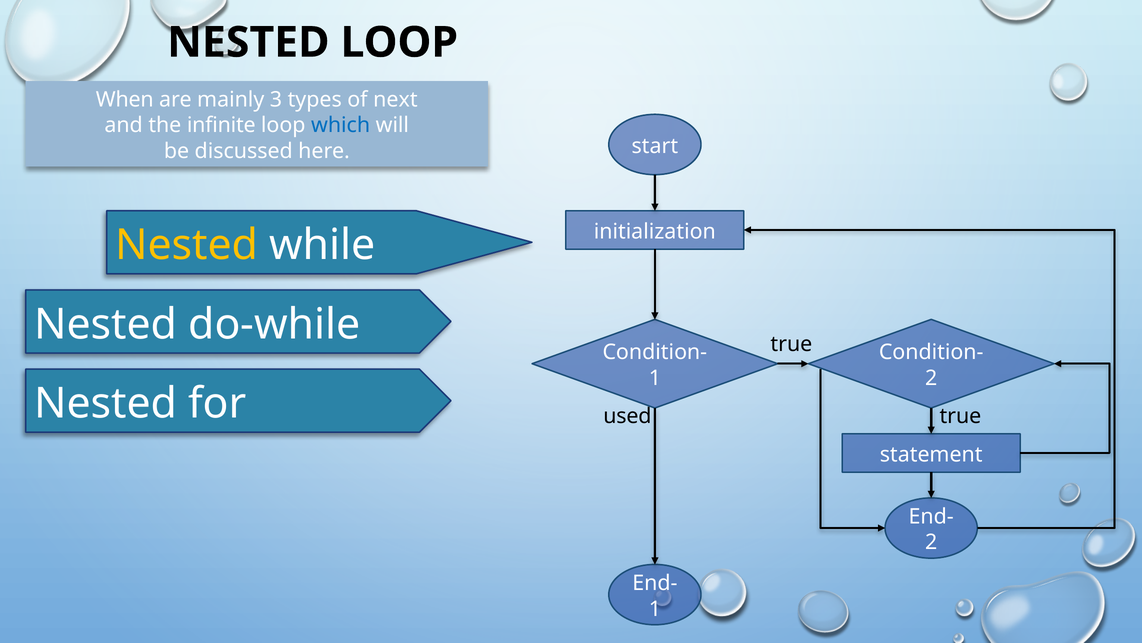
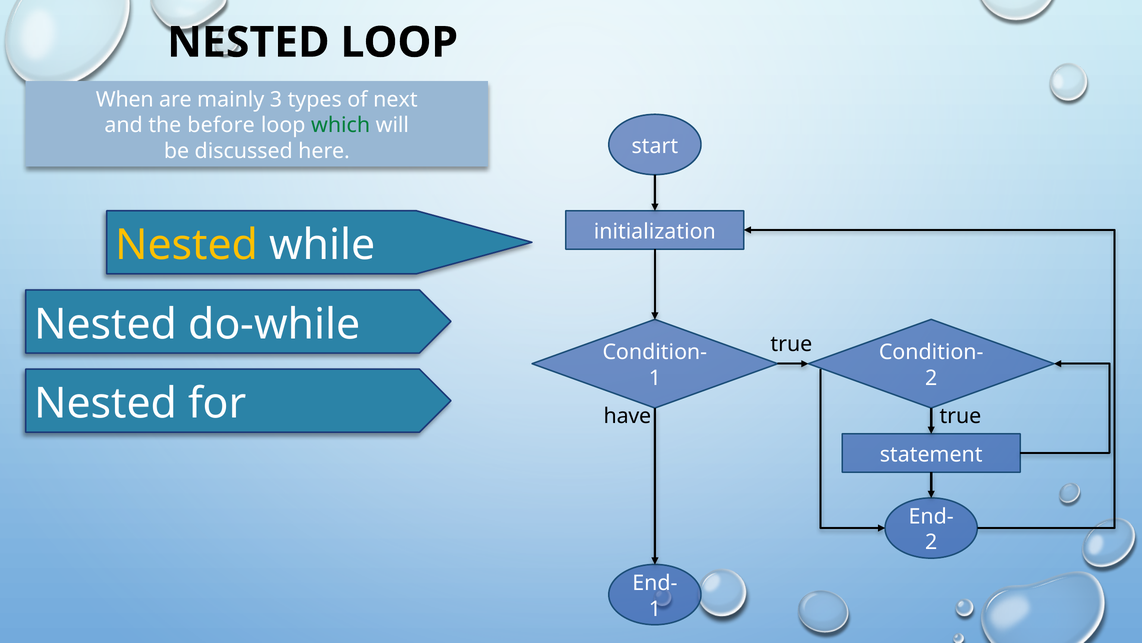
infinite: infinite -> before (221, 125)
which colour: blue -> green (341, 125)
used: used -> have (627, 416)
